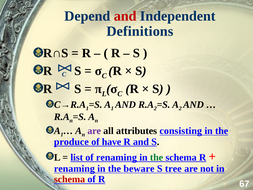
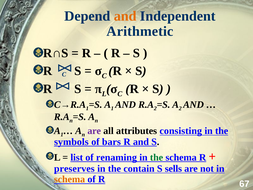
and colour: red -> orange (125, 16)
Definitions: Definitions -> Arithmetic (140, 31)
produce: produce -> symbols (71, 142)
have: have -> bars (111, 142)
renaming: renaming -> preserves (74, 168)
beware: beware -> contain (139, 168)
tree: tree -> sells (173, 168)
schema colour: red -> orange (70, 179)
